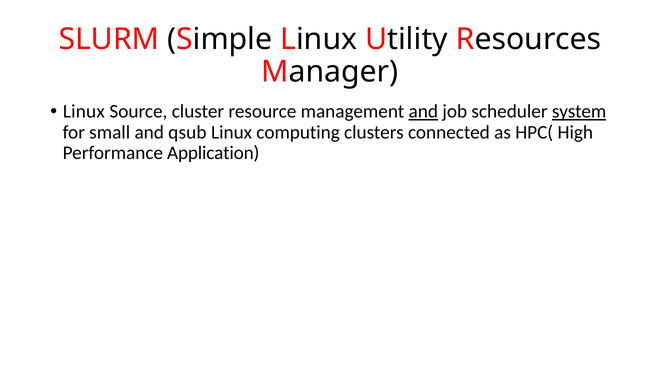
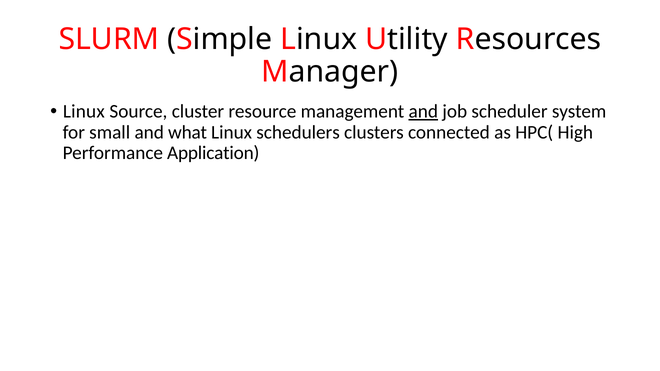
system underline: present -> none (579, 112)
qsub: qsub -> what (188, 132)
computing: computing -> schedulers (298, 132)
